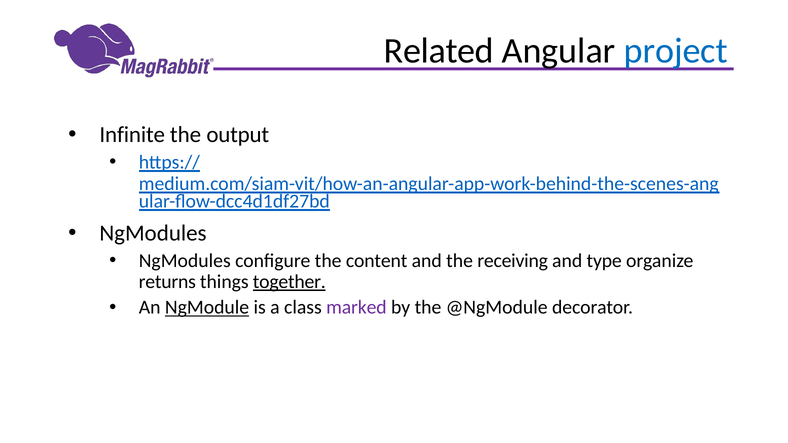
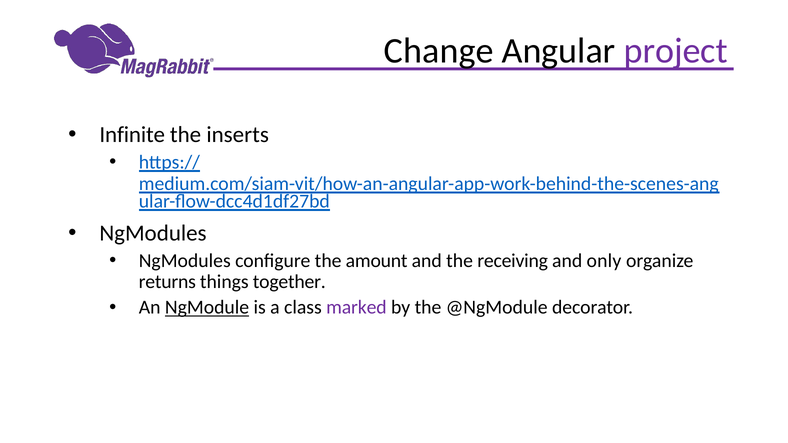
Related: Related -> Change (439, 51)
project colour: blue -> purple (676, 51)
output: output -> inserts (238, 135)
content: content -> amount (377, 261)
type: type -> only (604, 261)
together underline: present -> none (289, 282)
